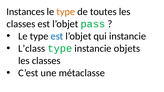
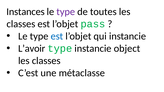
type colour: orange -> purple (66, 12)
L’class: L’class -> L’avoir (32, 49)
objets: objets -> object (127, 49)
